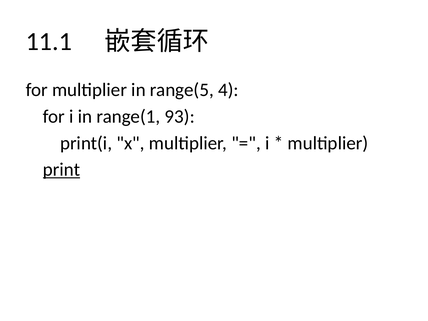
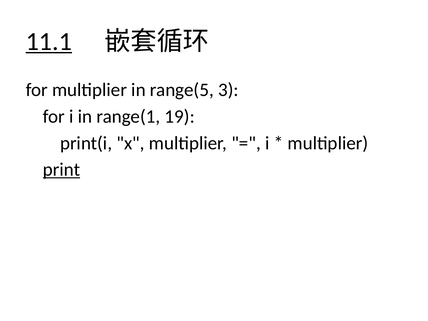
11.1 underline: none -> present (49, 41)
4: 4 -> 3 (228, 90)
93: 93 -> 19 (180, 116)
